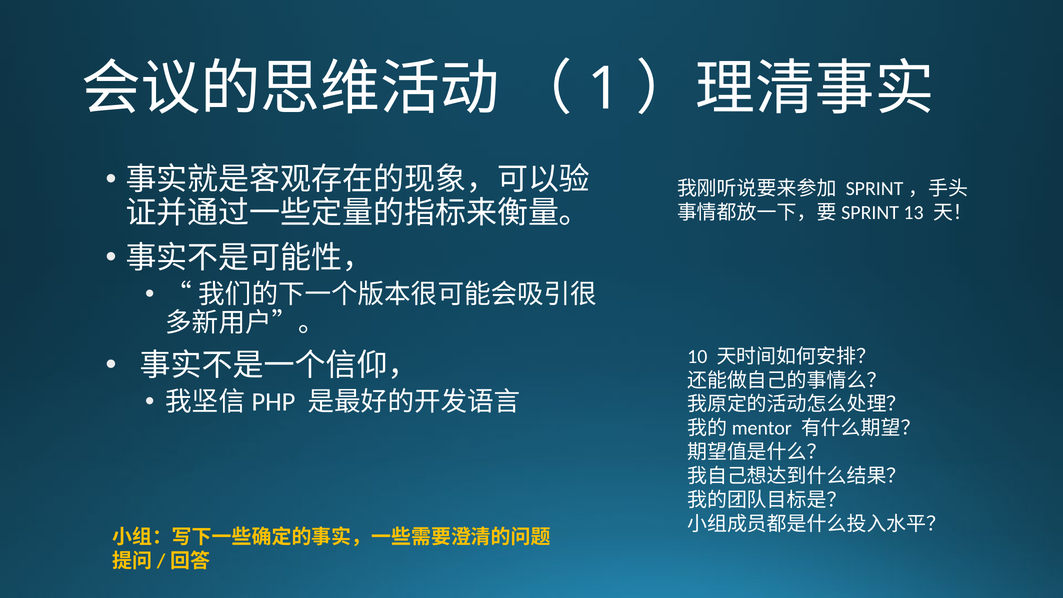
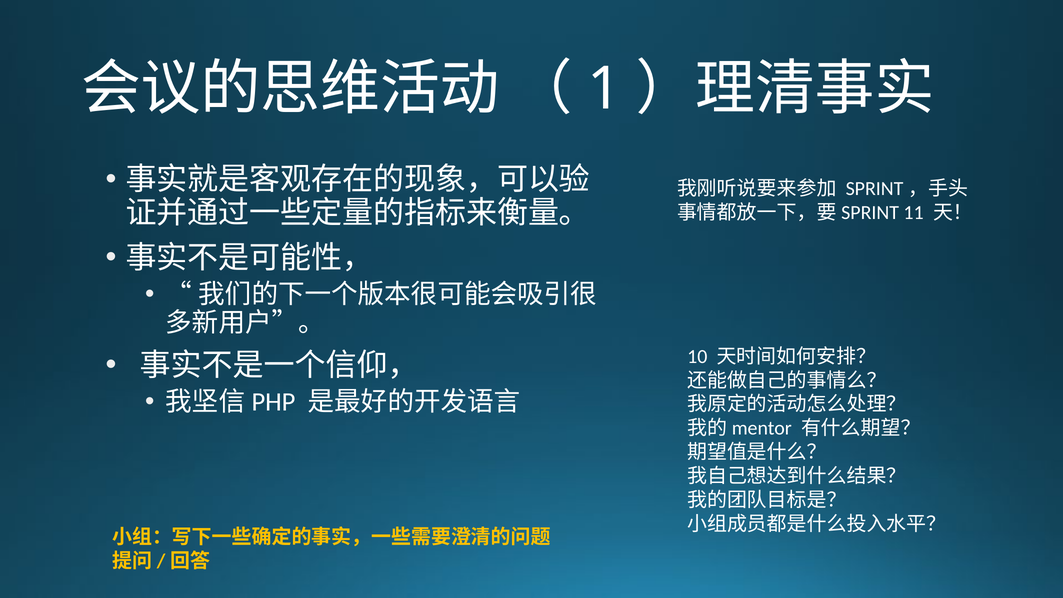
13: 13 -> 11 (914, 212)
